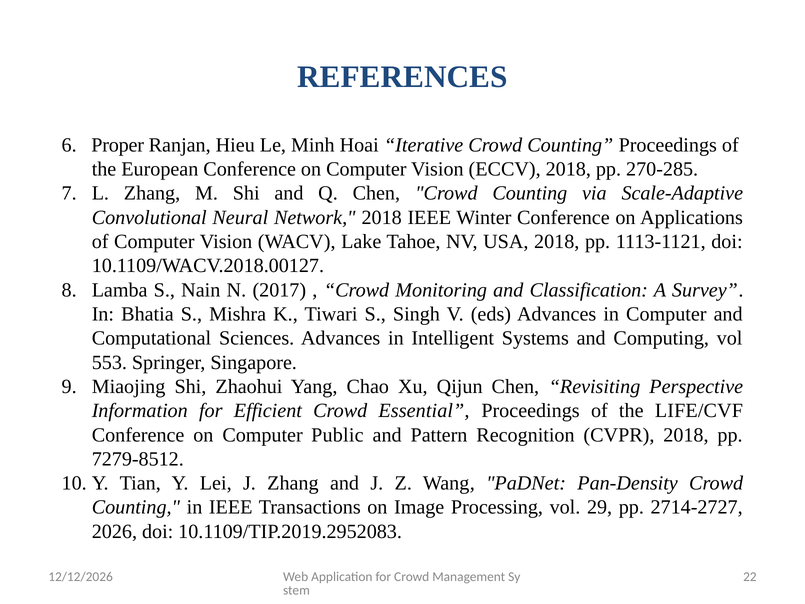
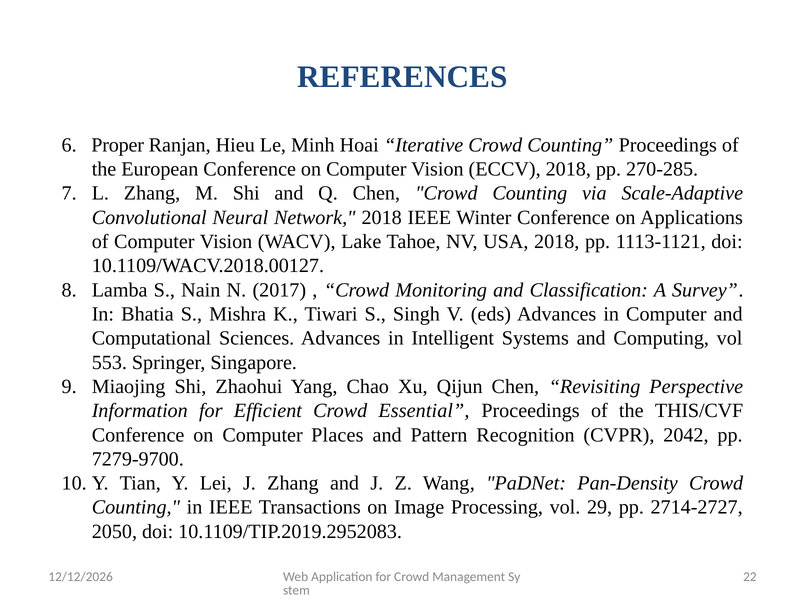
LIFE/CVF: LIFE/CVF -> THIS/CVF (699, 411)
Public: Public -> Places (337, 435)
CVPR 2018: 2018 -> 2042 (686, 435)
7279-8512: 7279-8512 -> 7279-9700 (138, 459)
2026: 2026 -> 2050 (114, 531)
